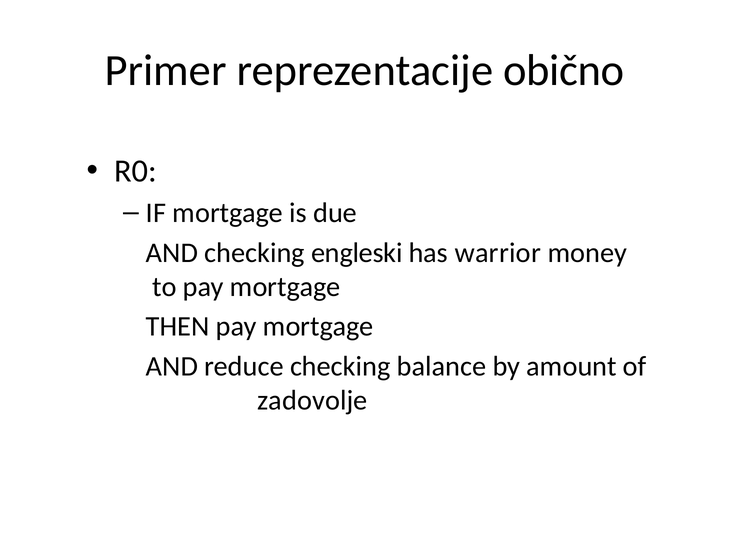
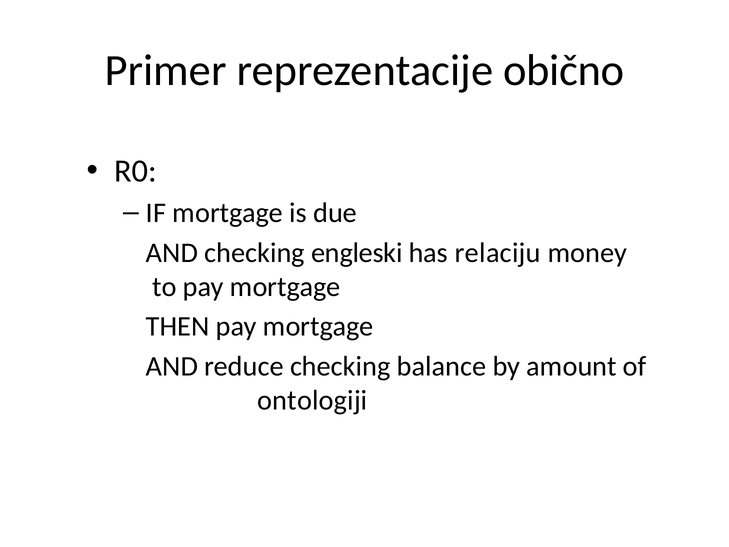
warrior: warrior -> relaciju (498, 253)
zadovolje: zadovolje -> ontologiji (312, 400)
